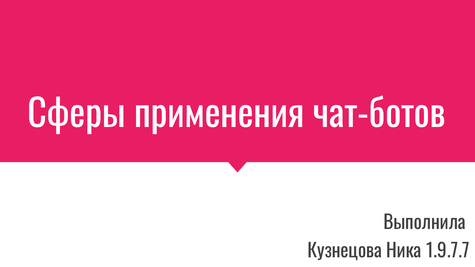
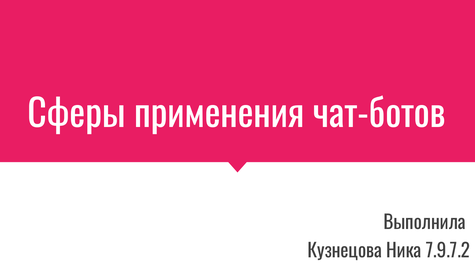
1.9.7.7: 1.9.7.7 -> 7.9.7.2 (448, 251)
